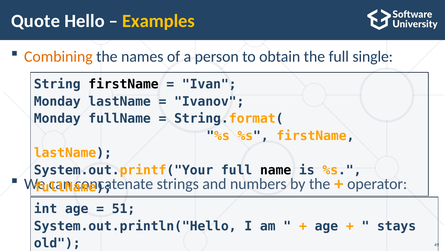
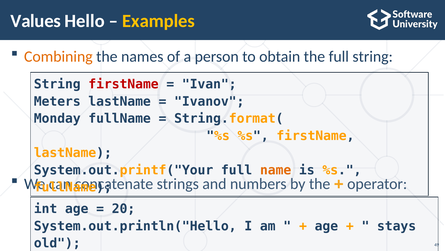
Quote: Quote -> Values (36, 21)
full single: single -> string (373, 56)
firstName colour: black -> red (124, 84)
Monday: Monday -> Meters (57, 101)
name colour: black -> orange (276, 170)
51: 51 -> 20 (124, 208)
